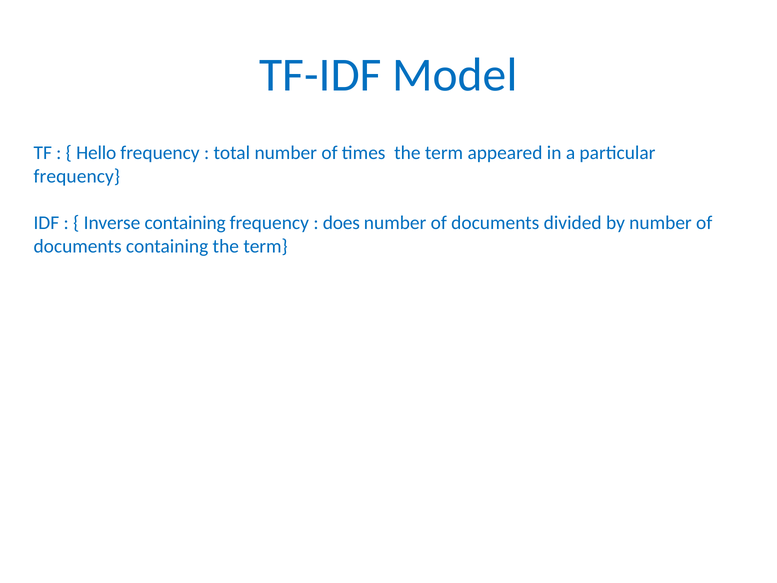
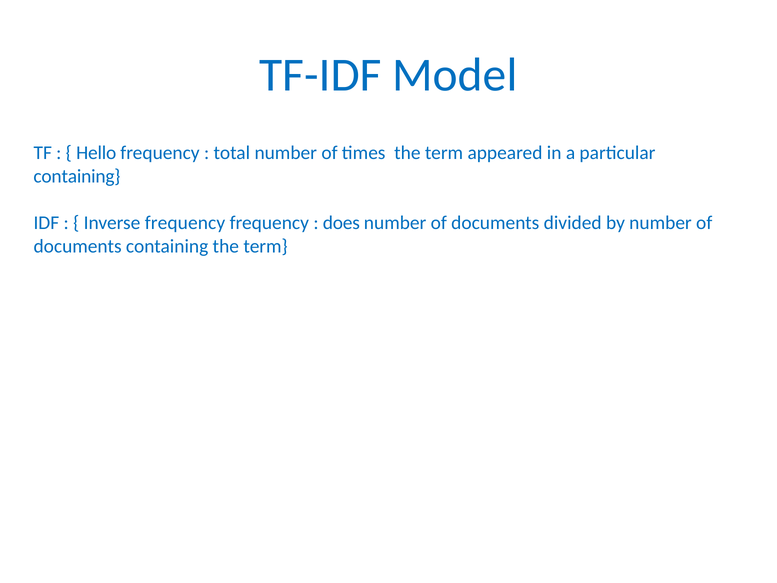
frequency: frequency -> containing (77, 176)
Inverse containing: containing -> frequency (185, 223)
